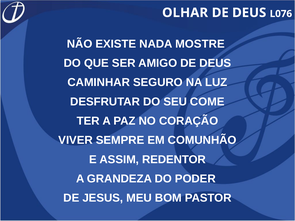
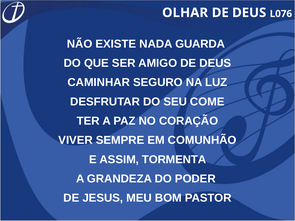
MOSTRE: MOSTRE -> GUARDA (200, 44)
REDENTOR: REDENTOR -> TORMENTA (174, 160)
